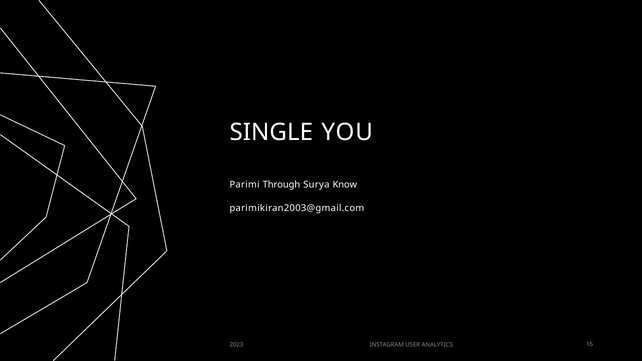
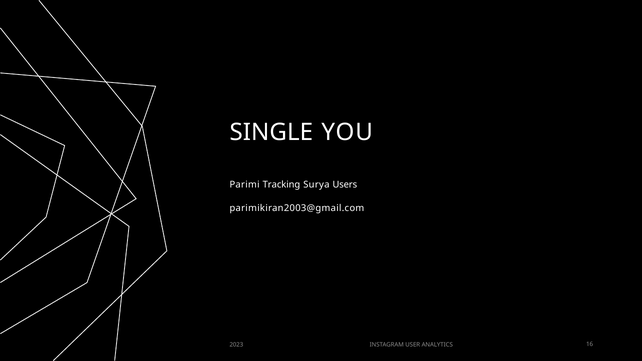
Through: Through -> Tracking (281, 185)
Know: Know -> Users (345, 185)
